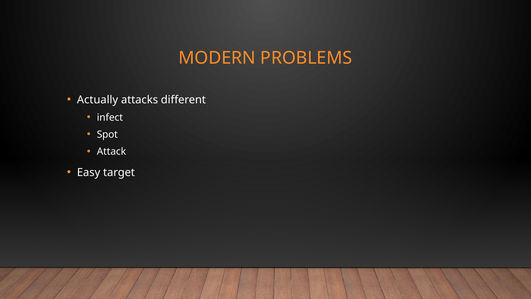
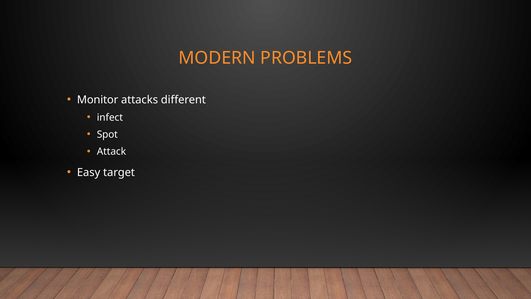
Actually: Actually -> Monitor (98, 100)
